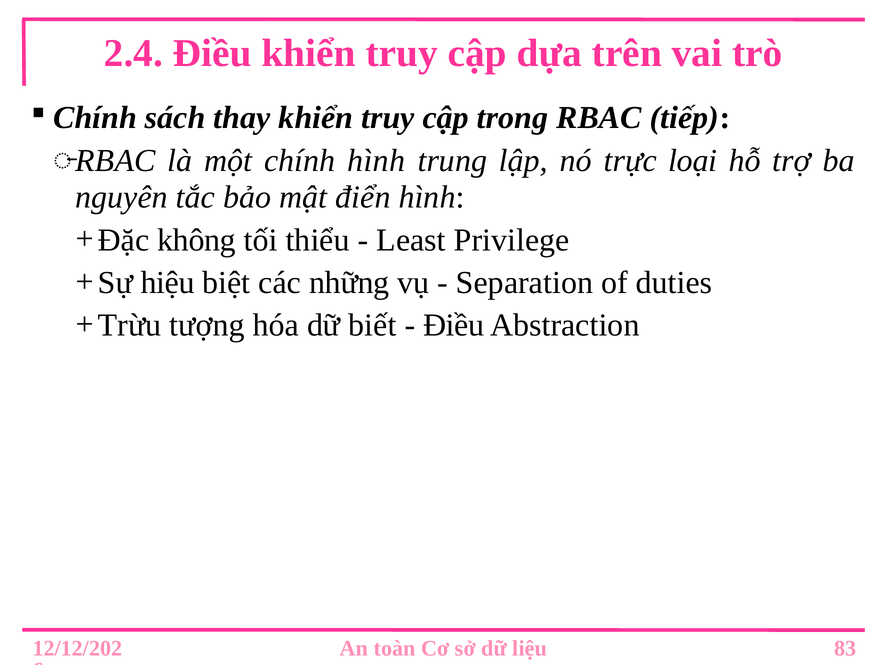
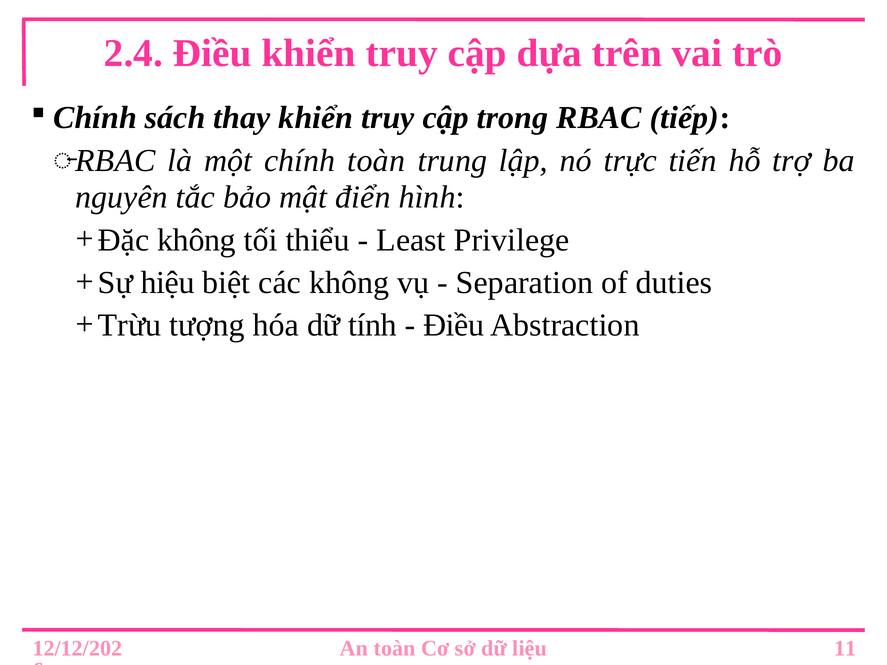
chính hình: hình -> toàn (376, 161)
loại: loại -> tiến (693, 161)
các những: những -> không (349, 283)
biết: biết -> tính (373, 326)
83: 83 -> 11 (845, 649)
